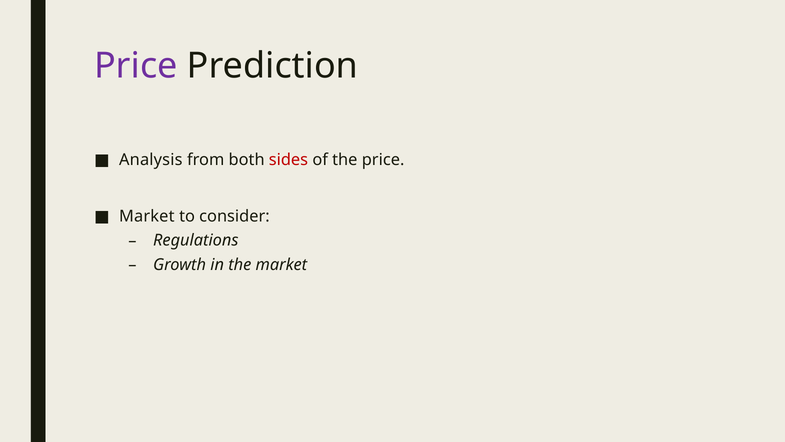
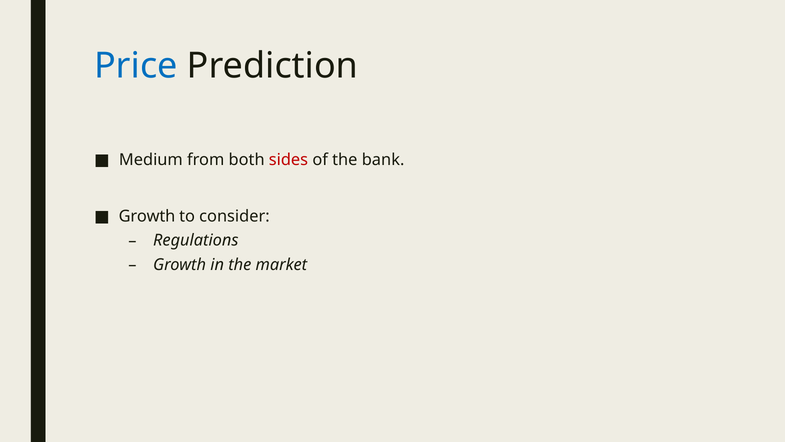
Price colour: purple -> blue (136, 66)
Analysis: Analysis -> Medium (151, 159)
the price: price -> bank (383, 159)
Market: Market -> Growth (147, 216)
